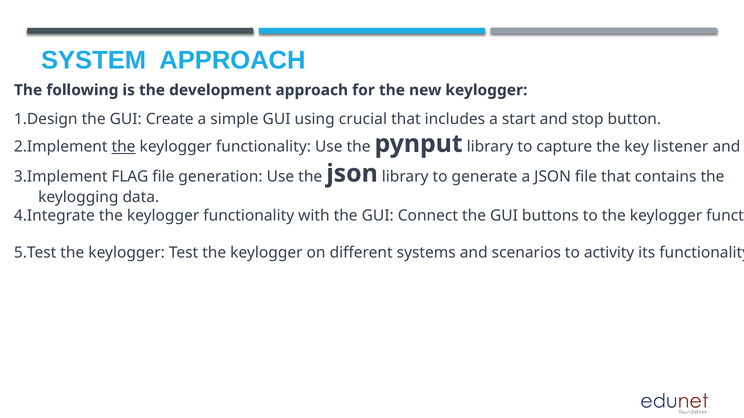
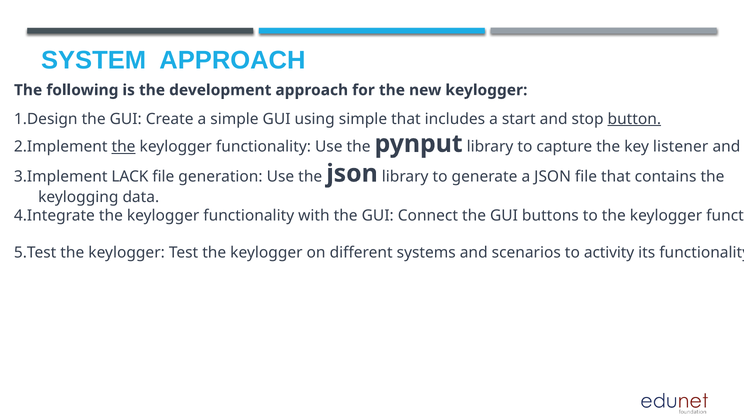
using crucial: crucial -> simple (363, 119)
button underline: none -> present (634, 119)
FLAG: FLAG -> LACK (130, 177)
